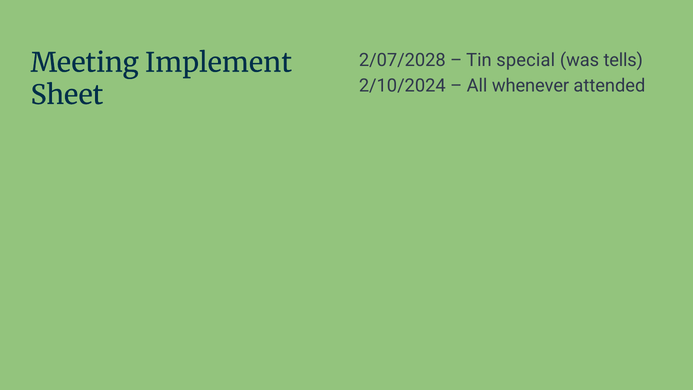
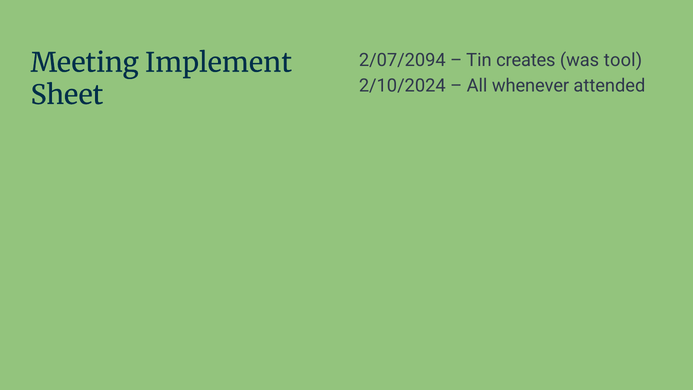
2/07/2028: 2/07/2028 -> 2/07/2094 (402, 60)
special: special -> creates (526, 60)
tells: tells -> tool (623, 60)
